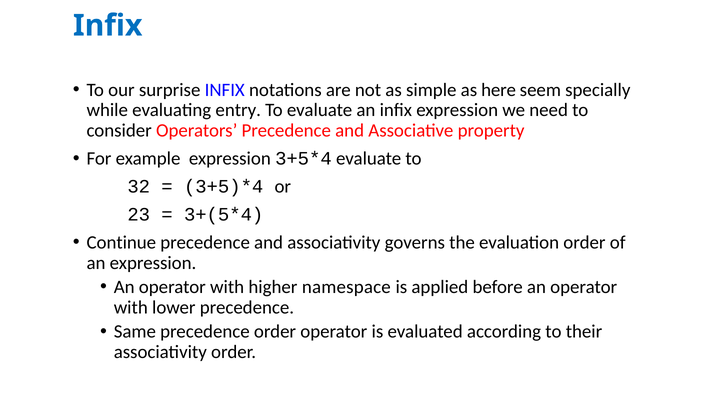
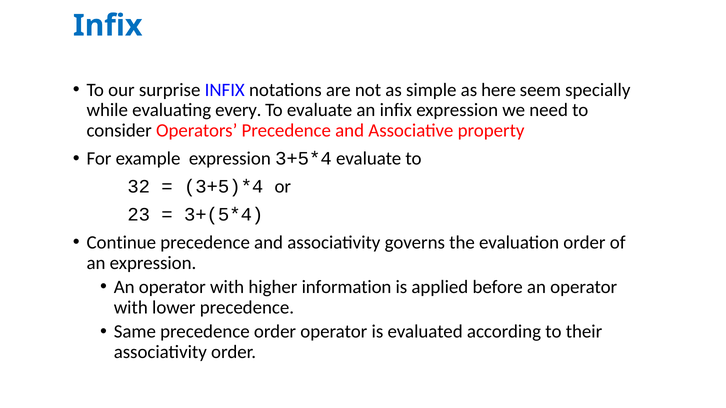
entry: entry -> every (238, 110)
namespace: namespace -> information (347, 287)
